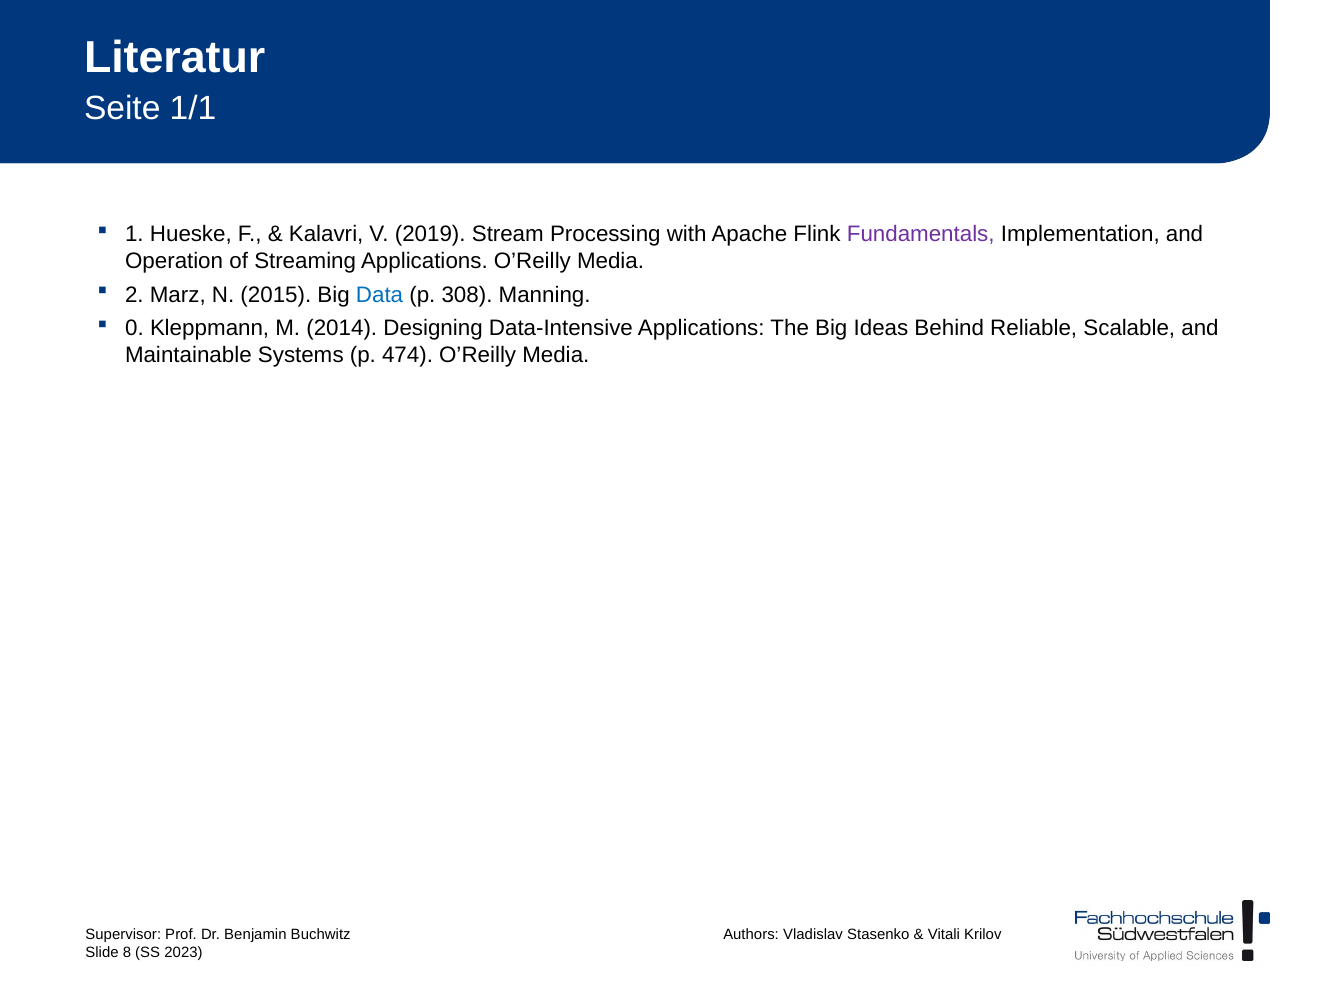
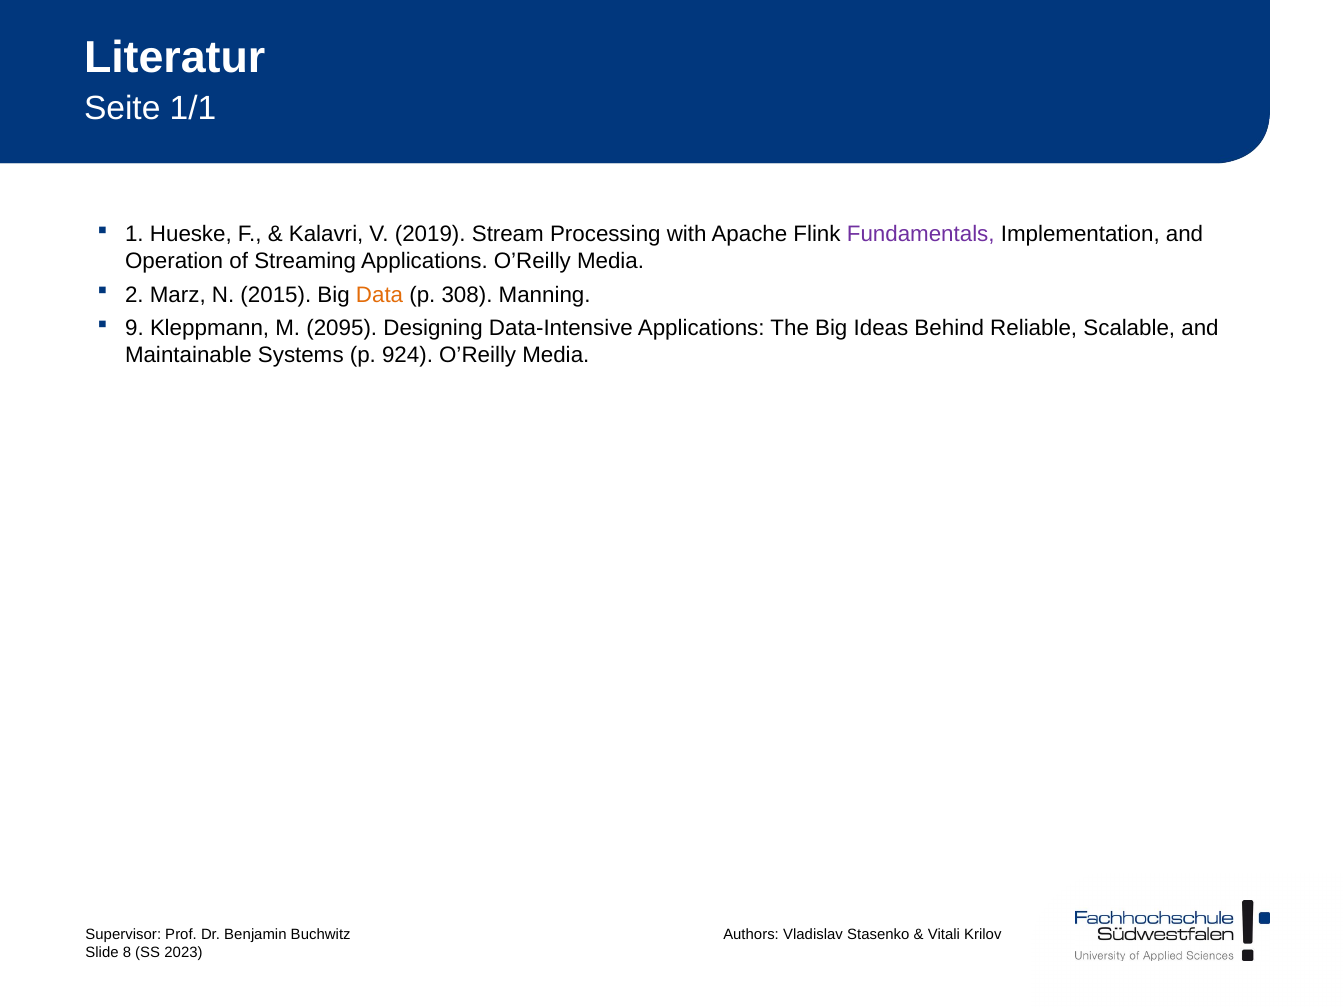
Data colour: blue -> orange (380, 295)
0: 0 -> 9 (134, 328)
2014: 2014 -> 2095 (342, 328)
474: 474 -> 924 (407, 355)
